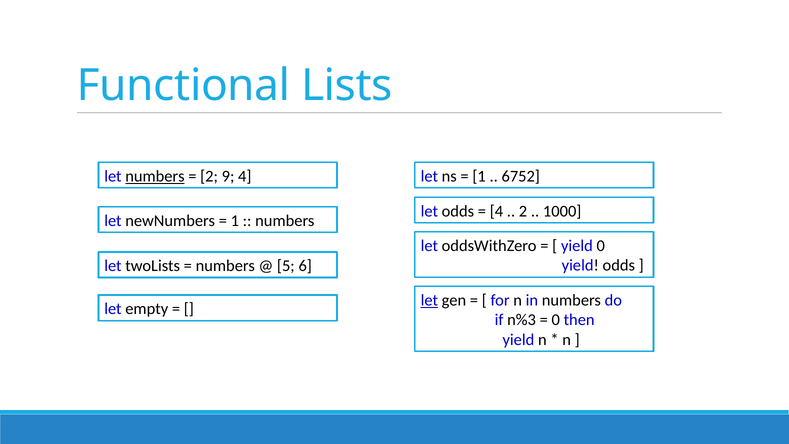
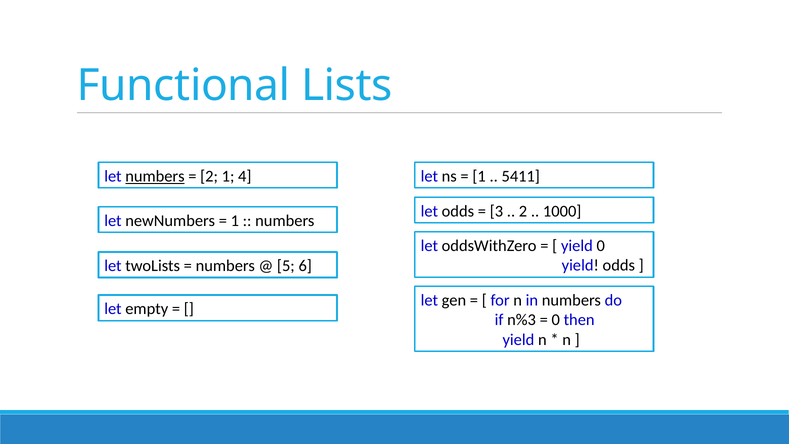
2 9: 9 -> 1 (228, 176)
6752: 6752 -> 5411 (521, 176)
4: 4 -> 3 (496, 211)
let underline: present -> none (429, 300)
